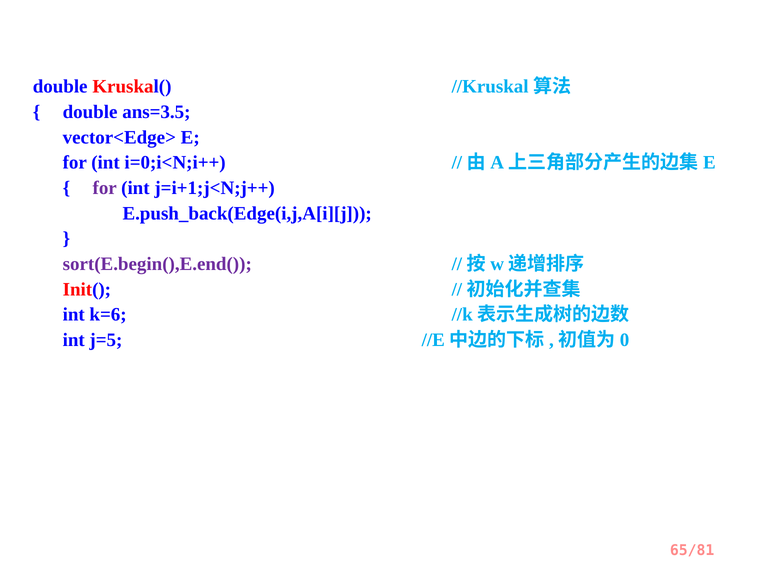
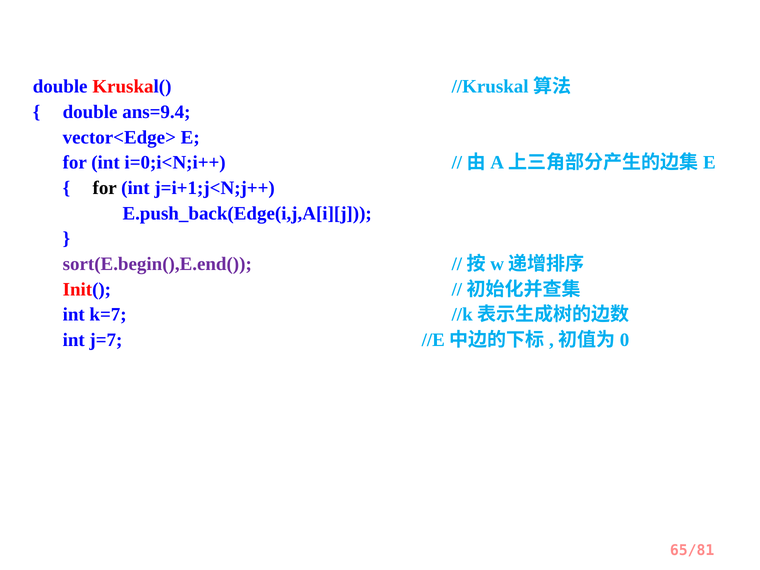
ans=3.5: ans=3.5 -> ans=9.4 (156, 112)
for colour: purple -> black (105, 188)
k=6: k=6 -> k=7 (108, 315)
j=5: j=5 -> j=7 (106, 340)
